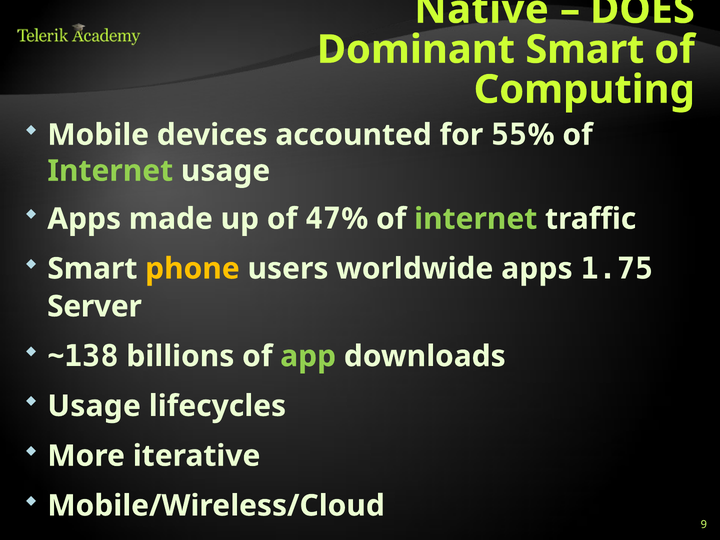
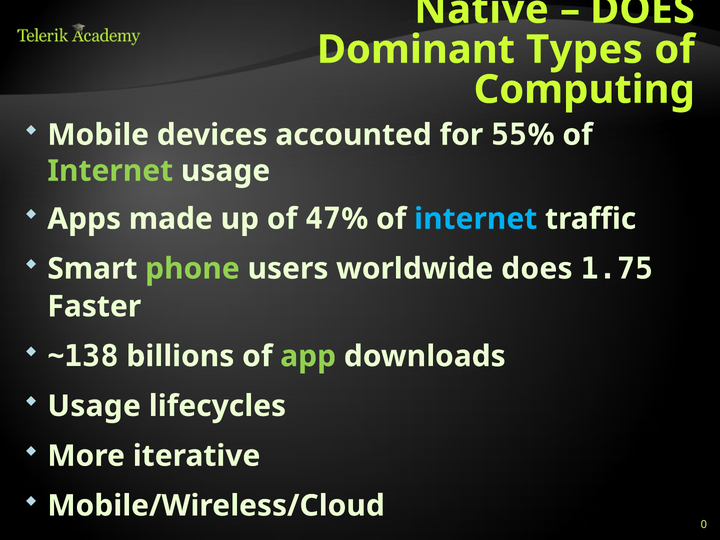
Dominant Smart: Smart -> Types (584, 50)
internet colour: light green -> light blue (476, 219)
phone colour: yellow -> light green (192, 269)
worldwide apps: apps -> does (537, 269)
Server: Server -> Faster (94, 306)
9: 9 -> 0 (704, 525)
